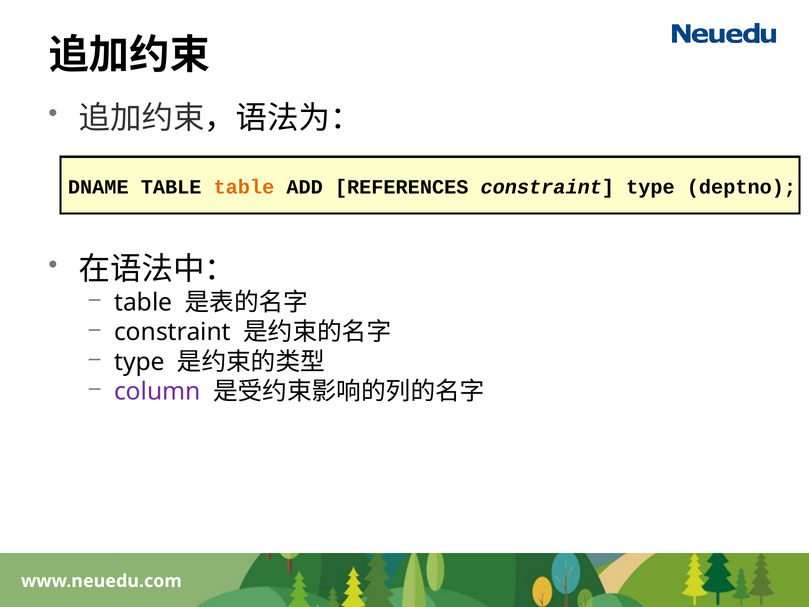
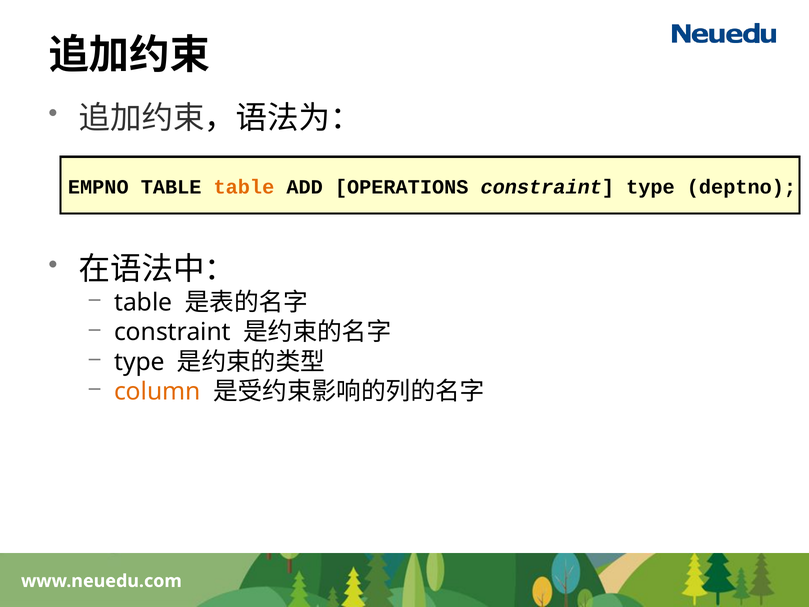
DNAME: DNAME -> EMPNO (98, 187)
REFERENCES: REFERENCES -> OPERATIONS (402, 187)
column colour: purple -> orange (157, 392)
